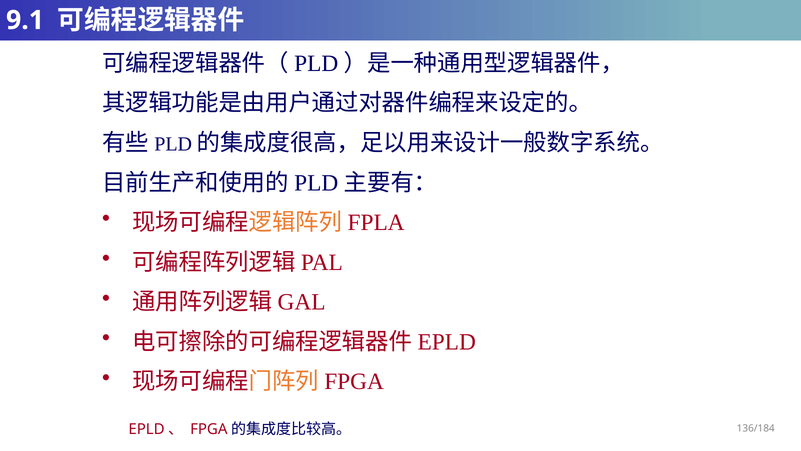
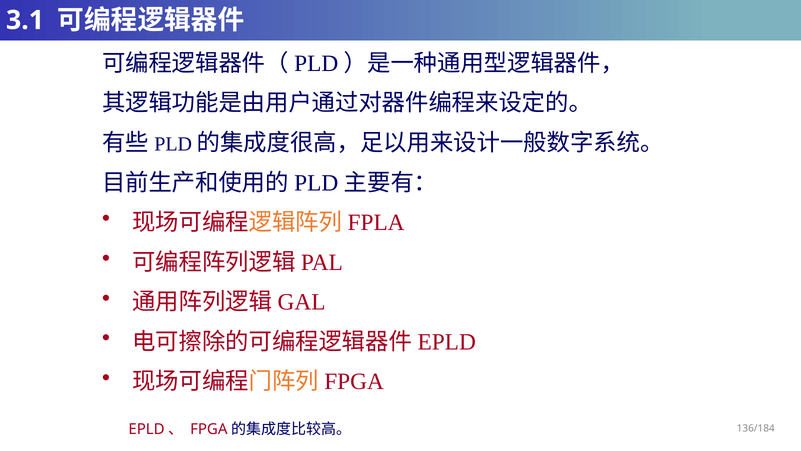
9.1: 9.1 -> 3.1 (25, 20)
